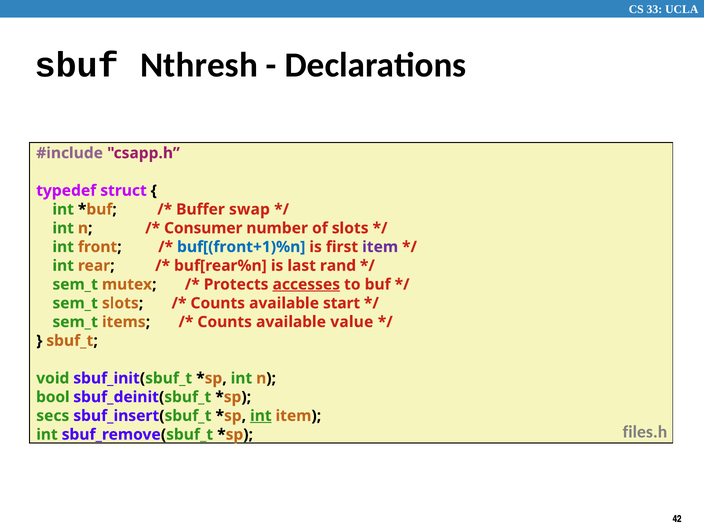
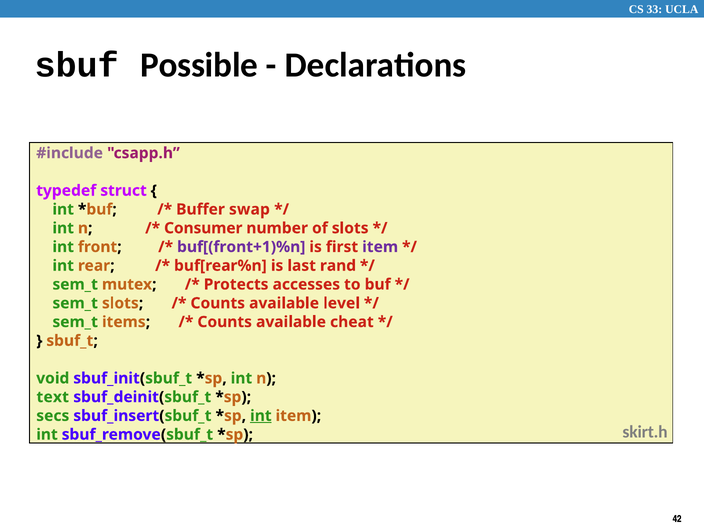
Nthresh: Nthresh -> Possible (199, 65)
buf[(front+1)%n colour: blue -> purple (241, 247)
accesses underline: present -> none (306, 284)
start: start -> level (342, 303)
value: value -> cheat (352, 322)
bool: bool -> text (53, 397)
files.h: files.h -> skirt.h (645, 432)
